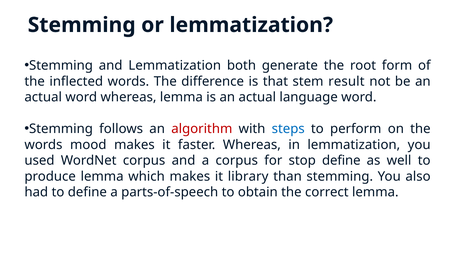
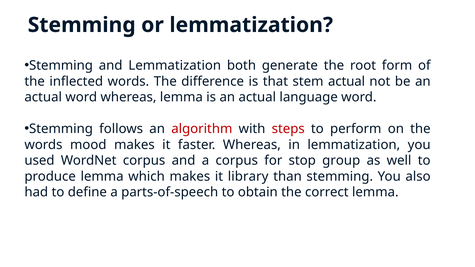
stem result: result -> actual (347, 81)
steps colour: blue -> red (288, 129)
stop define: define -> group (341, 161)
